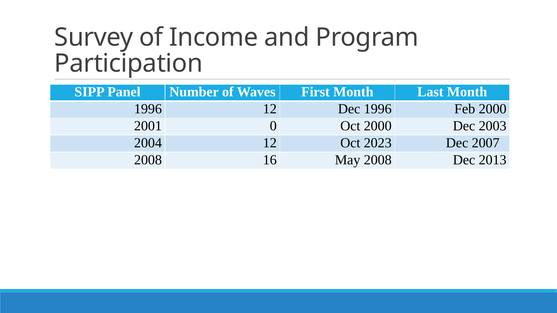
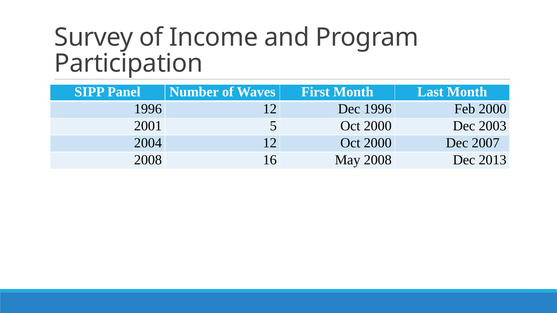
0: 0 -> 5 (273, 126)
12 Oct 2023: 2023 -> 2000 (378, 143)
